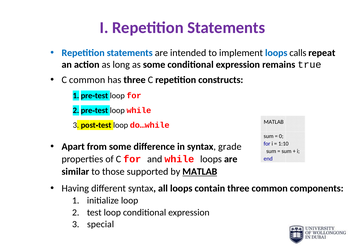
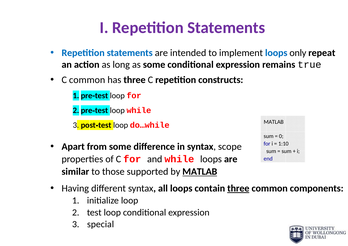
calls: calls -> only (298, 53)
grade: grade -> scope (230, 147)
three underline: none -> present (238, 188)
